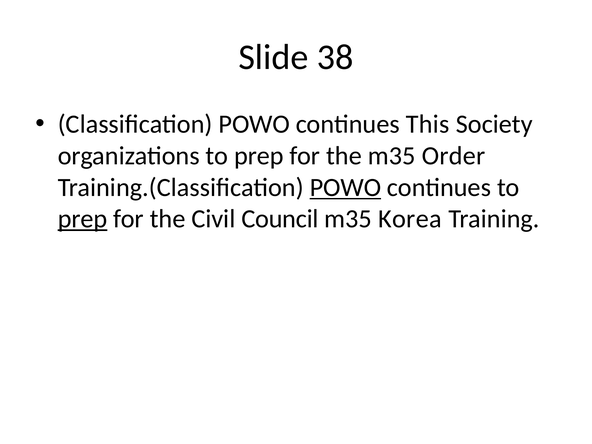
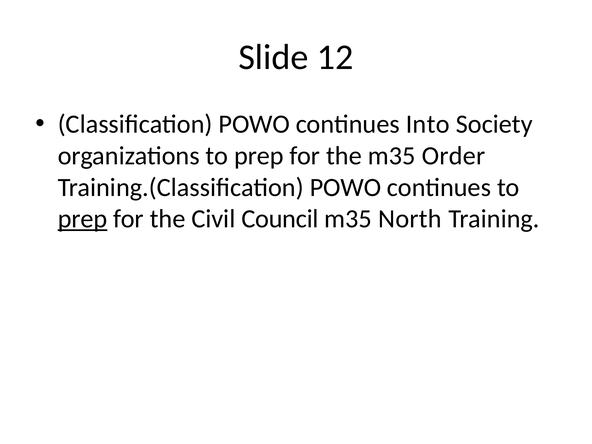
38: 38 -> 12 (335, 57)
This: This -> Into (428, 124)
POWO underline: present -> none (345, 187)
Korea: Korea -> North (410, 219)
